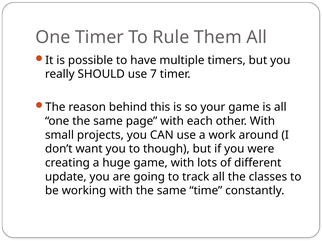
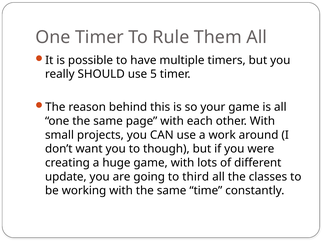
7: 7 -> 5 (153, 74)
track: track -> third (196, 177)
